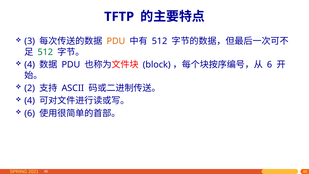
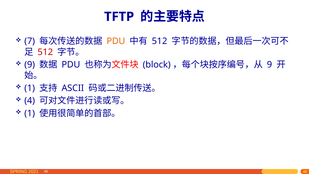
3: 3 -> 7 (30, 41)
512 colour: green -> red (45, 52)
4: 4 -> 9 (30, 65)
6: 6 -> 9 (270, 65)
2: 2 -> 1 (30, 88)
6: 6 -> 1 (30, 113)
